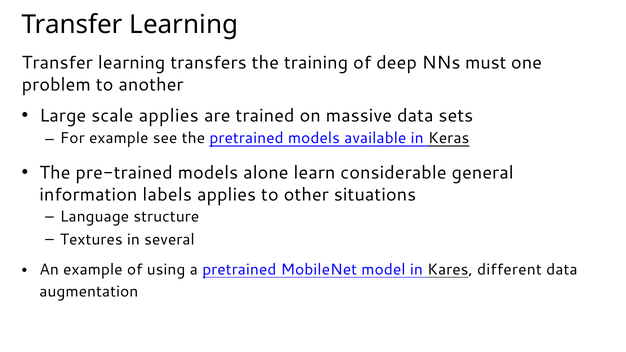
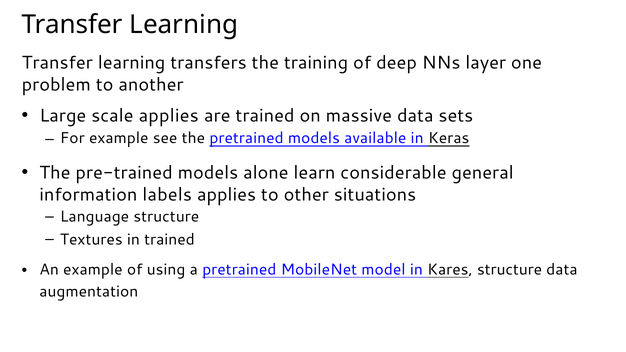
must: must -> layer (486, 63)
in several: several -> trained (170, 240)
Kares different: different -> structure (510, 269)
